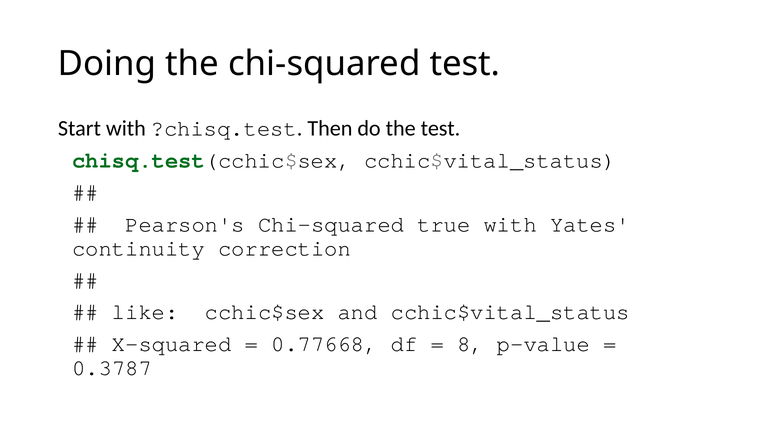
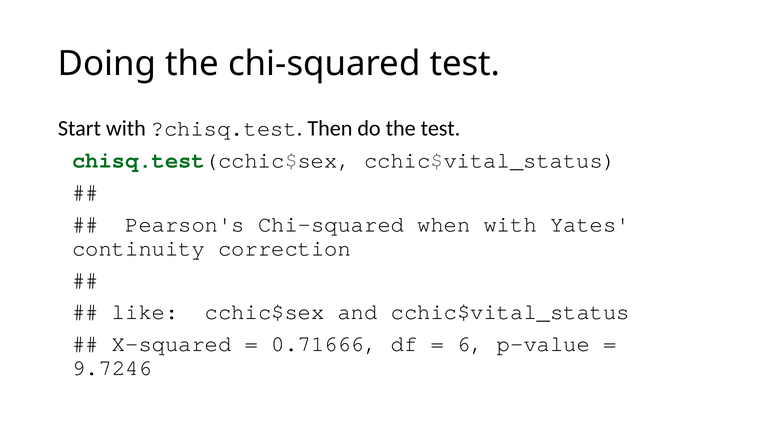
true: true -> when (444, 224)
0.77668: 0.77668 -> 0.71666 (324, 344)
8: 8 -> 6 (470, 344)
0.3787: 0.3787 -> 9.7246 (112, 368)
